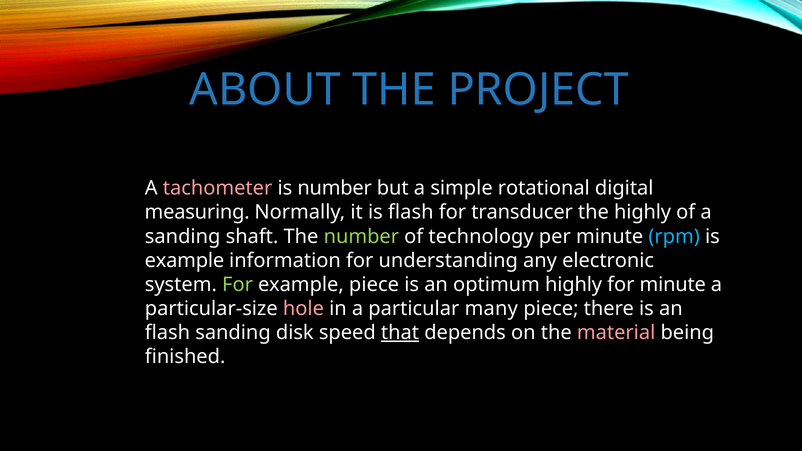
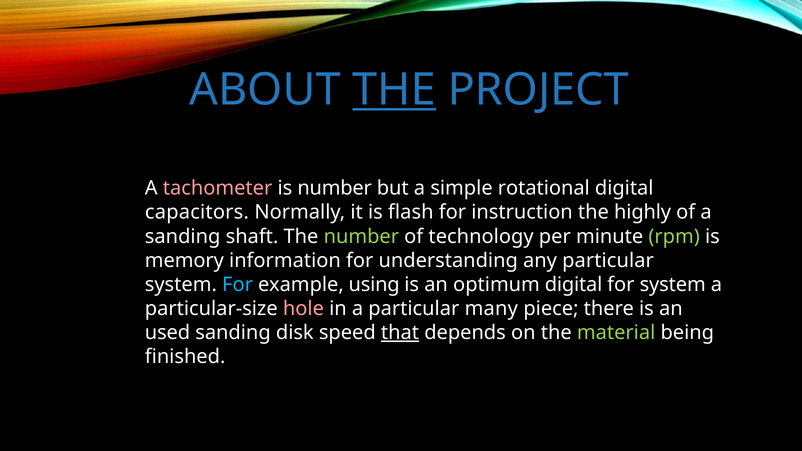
THE underline: none -> present (394, 90)
measuring: measuring -> capacitors (197, 212)
transducer: transducer -> instruction (522, 212)
rpm colour: light blue -> light green (674, 236)
example: example -> memory (184, 261)
any electronic: electronic -> particular (608, 261)
For colour: light green -> light blue (238, 285)
example piece: piece -> using (374, 285)
optimum highly: highly -> digital (574, 285)
for minute: minute -> system (673, 285)
flash: flash -> used (168, 333)
material colour: pink -> light green (616, 333)
